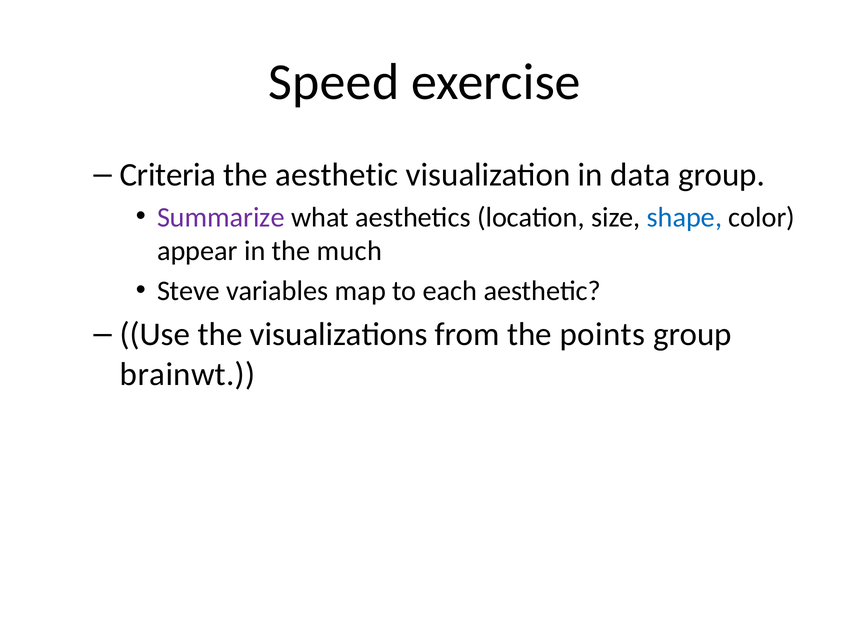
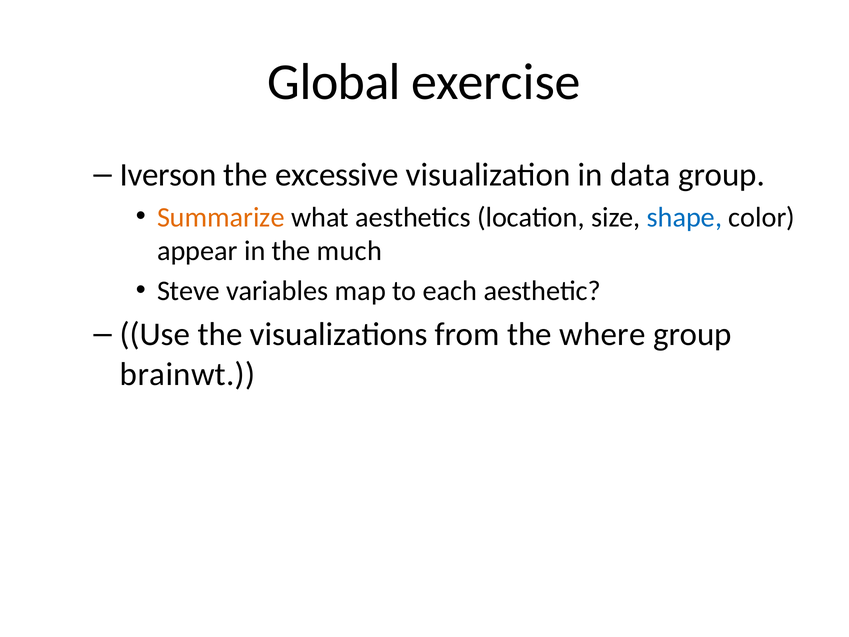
Speed: Speed -> Global (334, 82)
Criteria: Criteria -> Iverson (168, 175)
the aesthetic: aesthetic -> excessive (337, 175)
Summarize colour: purple -> orange (221, 217)
points: points -> where (602, 334)
